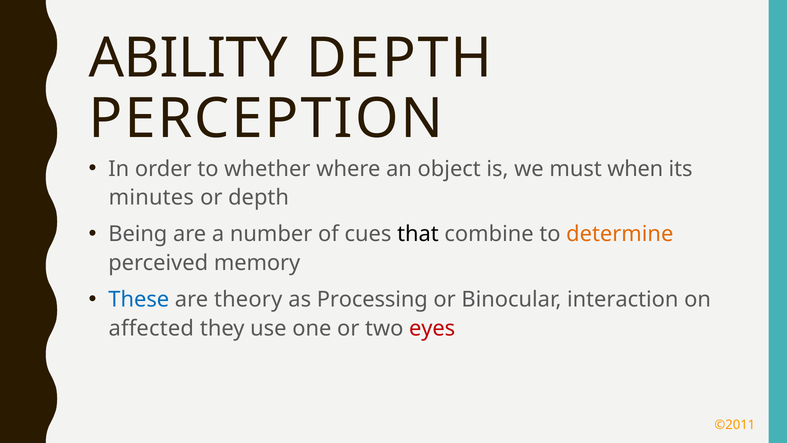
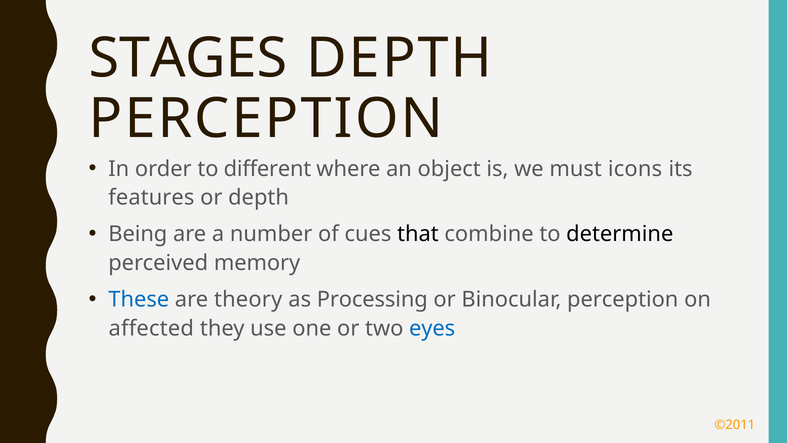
ABILITY: ABILITY -> STAGES (188, 58)
whether: whether -> different (267, 169)
when: when -> icons (635, 169)
minutes: minutes -> features (151, 198)
determine colour: orange -> black (620, 234)
Binocular interaction: interaction -> perception (623, 299)
eyes colour: red -> blue (432, 328)
